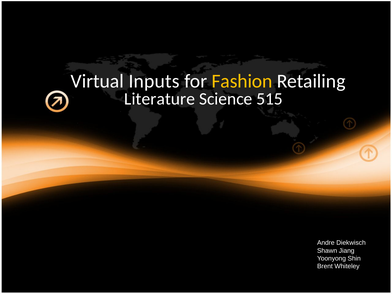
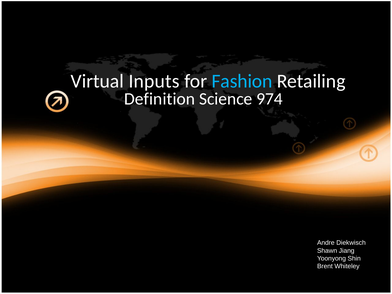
Fashion colour: yellow -> light blue (242, 81)
Literature: Literature -> Definition (160, 99)
515: 515 -> 974 (270, 99)
